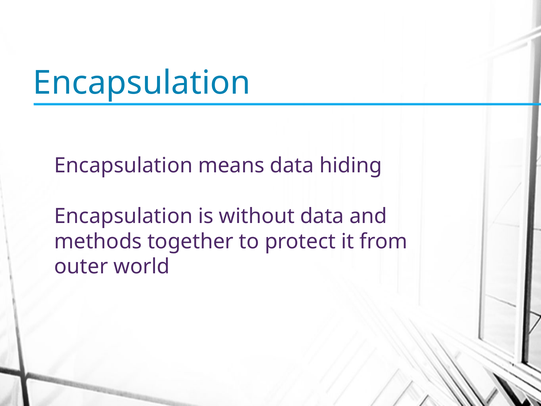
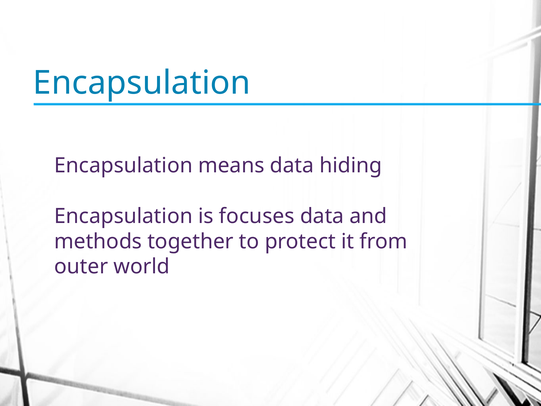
without: without -> focuses (257, 216)
